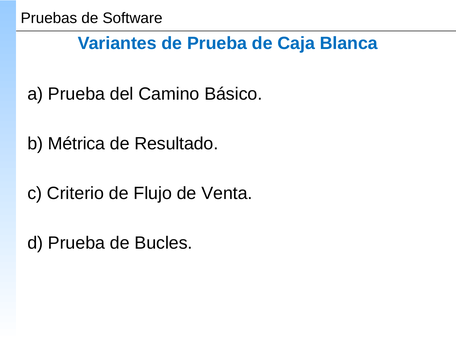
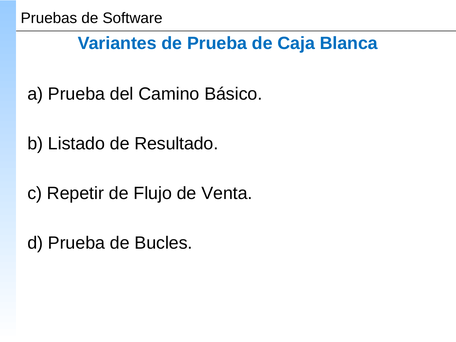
Métrica: Métrica -> Listado (76, 144)
Criterio: Criterio -> Repetir (75, 193)
